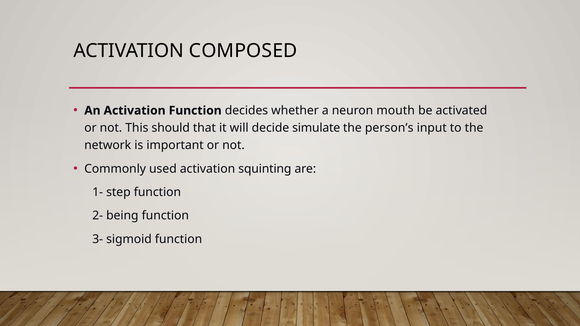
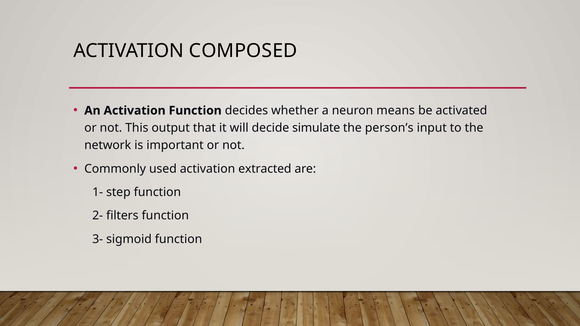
mouth: mouth -> means (396, 111)
should: should -> output (171, 128)
squinting: squinting -> extracted (265, 169)
being: being -> filters (122, 216)
